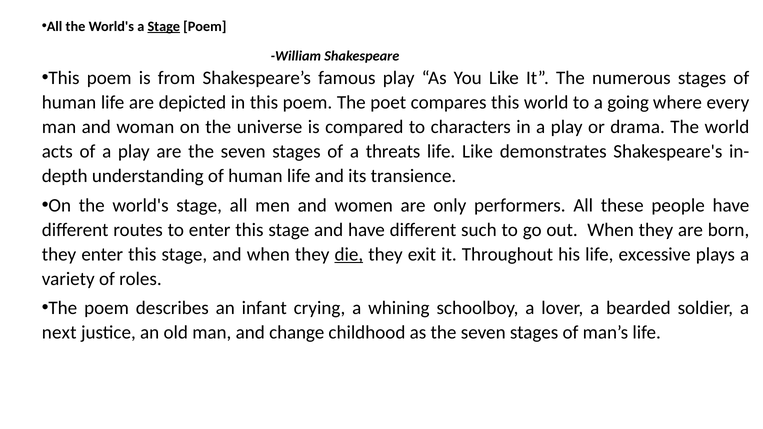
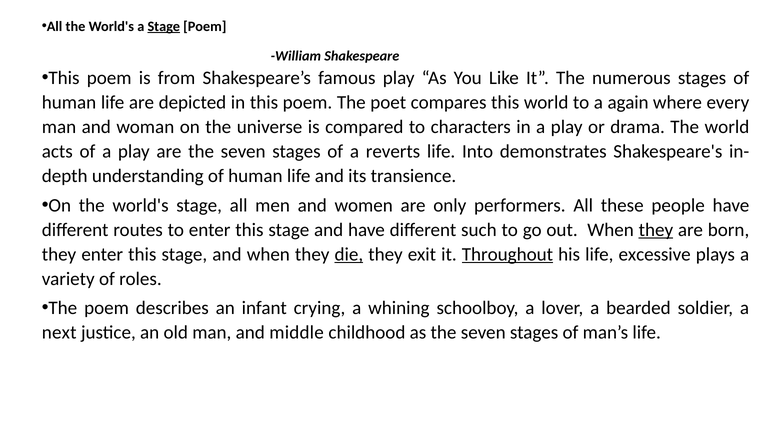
going: going -> again (628, 103)
threats: threats -> reverts (393, 152)
life Like: Like -> Into (478, 152)
they underline: none -> present (656, 230)
Throughout underline: none -> present (507, 254)
change: change -> middle (297, 333)
